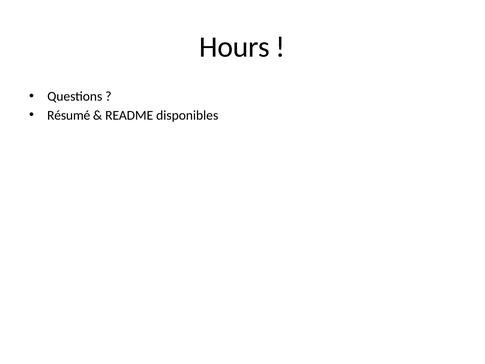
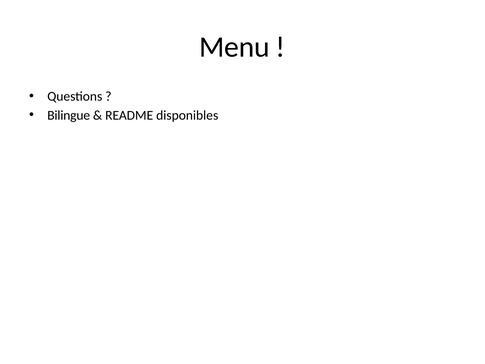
Hours: Hours -> Menu (234, 47)
Résumé: Résumé -> Bilingue (69, 115)
